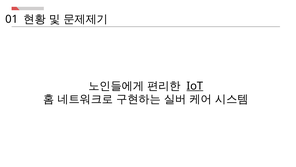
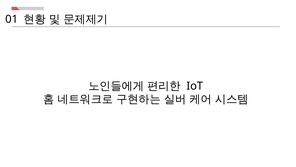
IoT underline: present -> none (195, 86)
